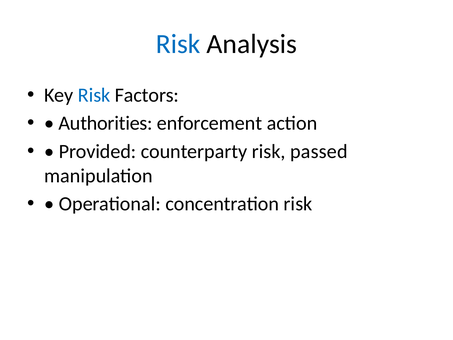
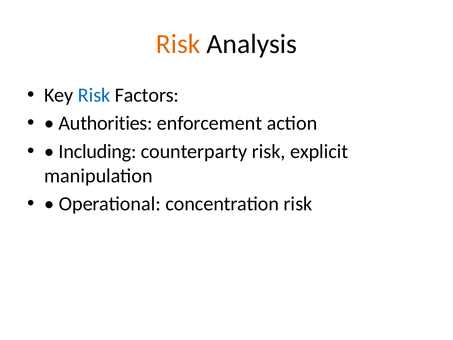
Risk colour: blue -> orange (178, 44)
Provided: Provided -> Including (98, 151)
passed: passed -> explicit (319, 151)
